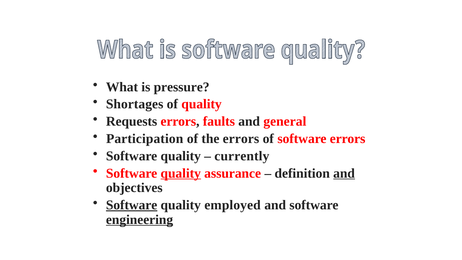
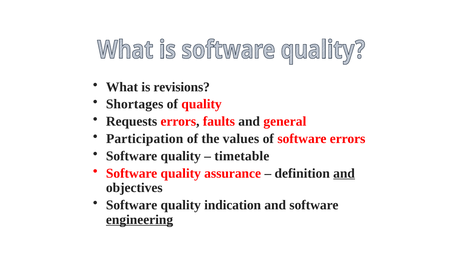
pressure: pressure -> revisions (182, 87)
the errors: errors -> values (241, 139)
currently: currently -> timetable (242, 156)
quality underline: present -> none (181, 173)
Software underline: present -> none (132, 205)
employed: employed -> indication (233, 205)
